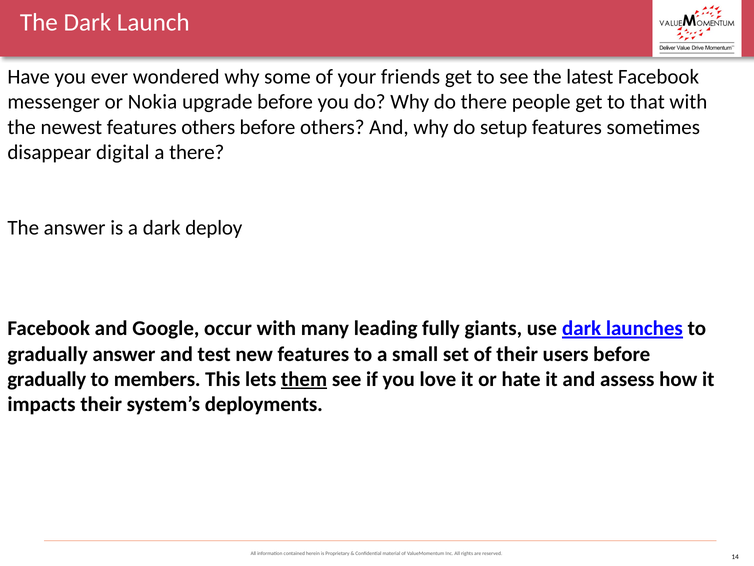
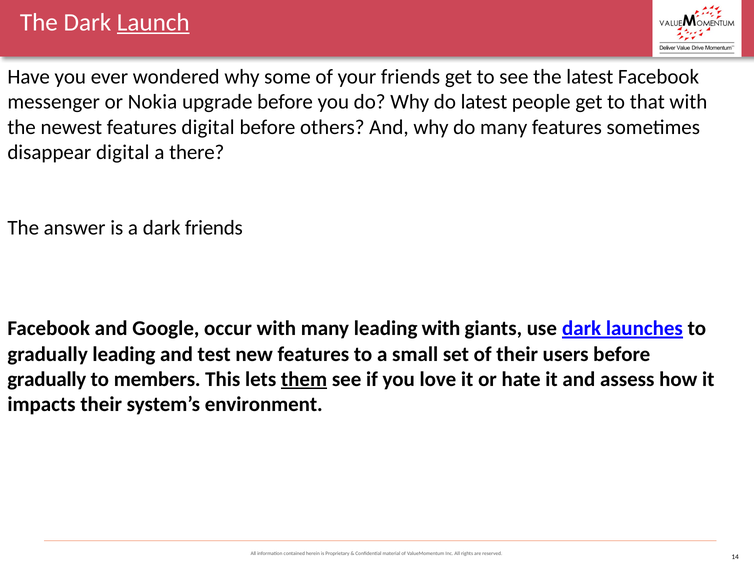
Launch underline: none -> present (153, 22)
do there: there -> latest (484, 102)
features others: others -> digital (208, 127)
do setup: setup -> many (504, 127)
dark deploy: deploy -> friends (214, 228)
leading fully: fully -> with (441, 328)
gradually answer: answer -> leading (124, 354)
deployments: deployments -> environment (264, 404)
